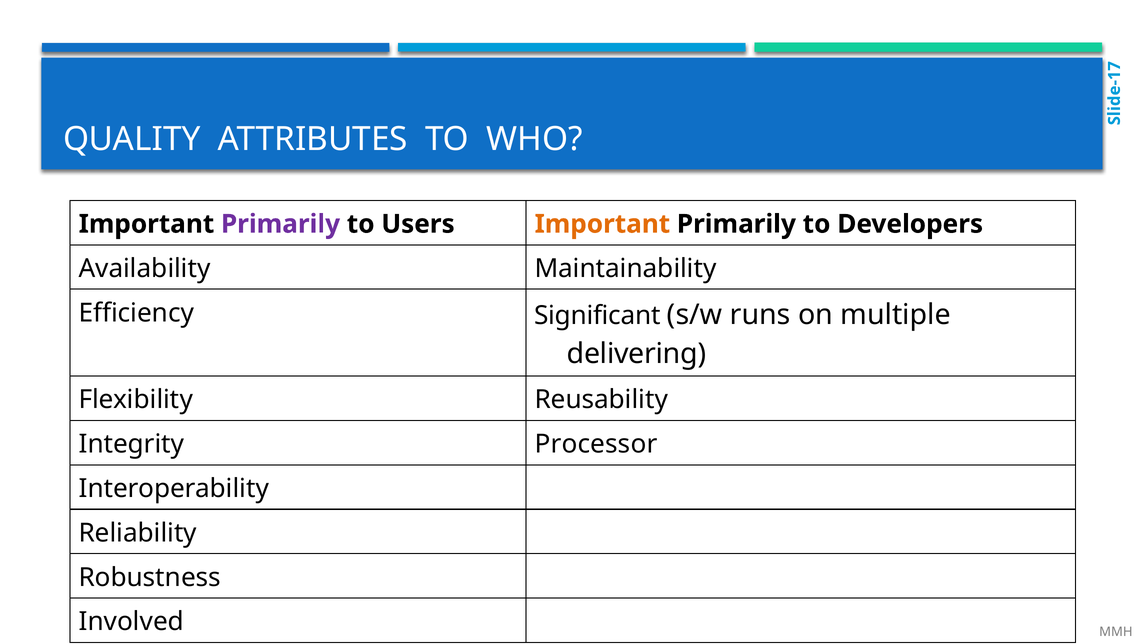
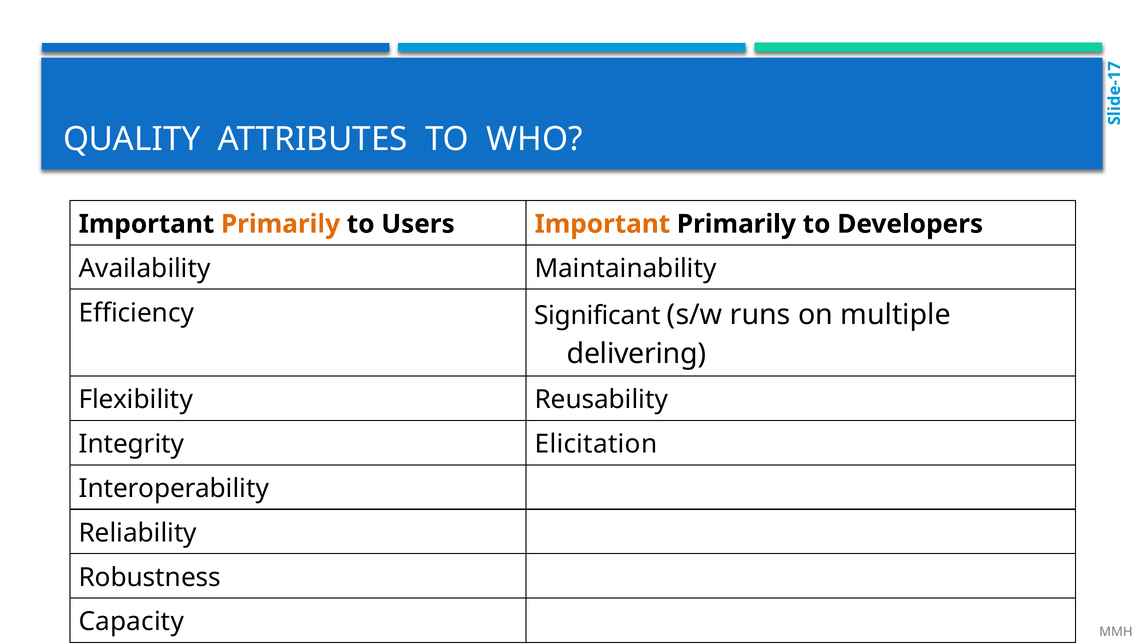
Primarily colour: purple -> orange (281, 224)
Processor: Processor -> Elicitation (596, 444)
Involved: Involved -> Capacity (131, 621)
